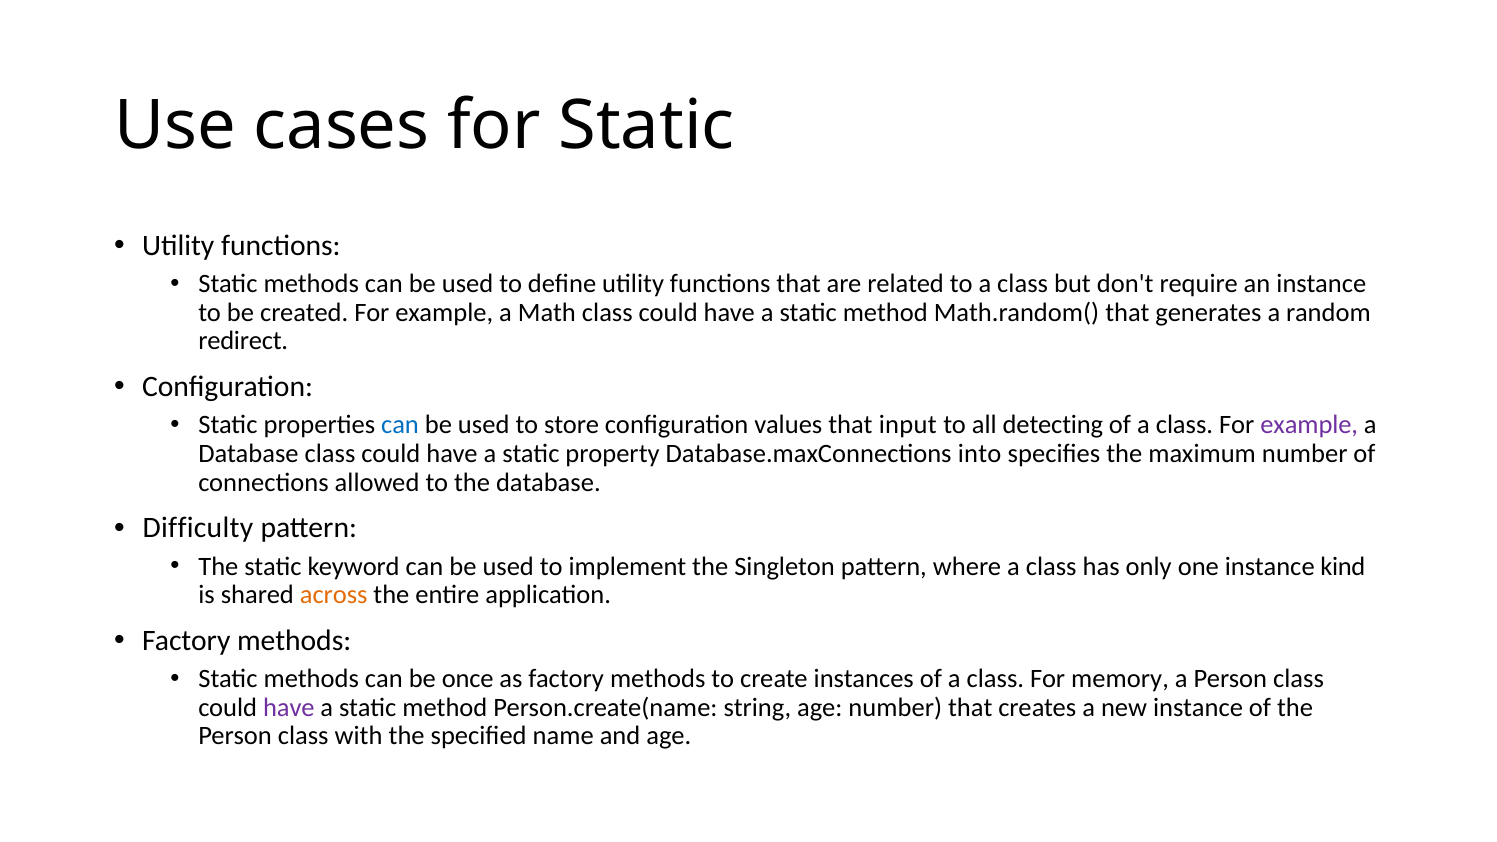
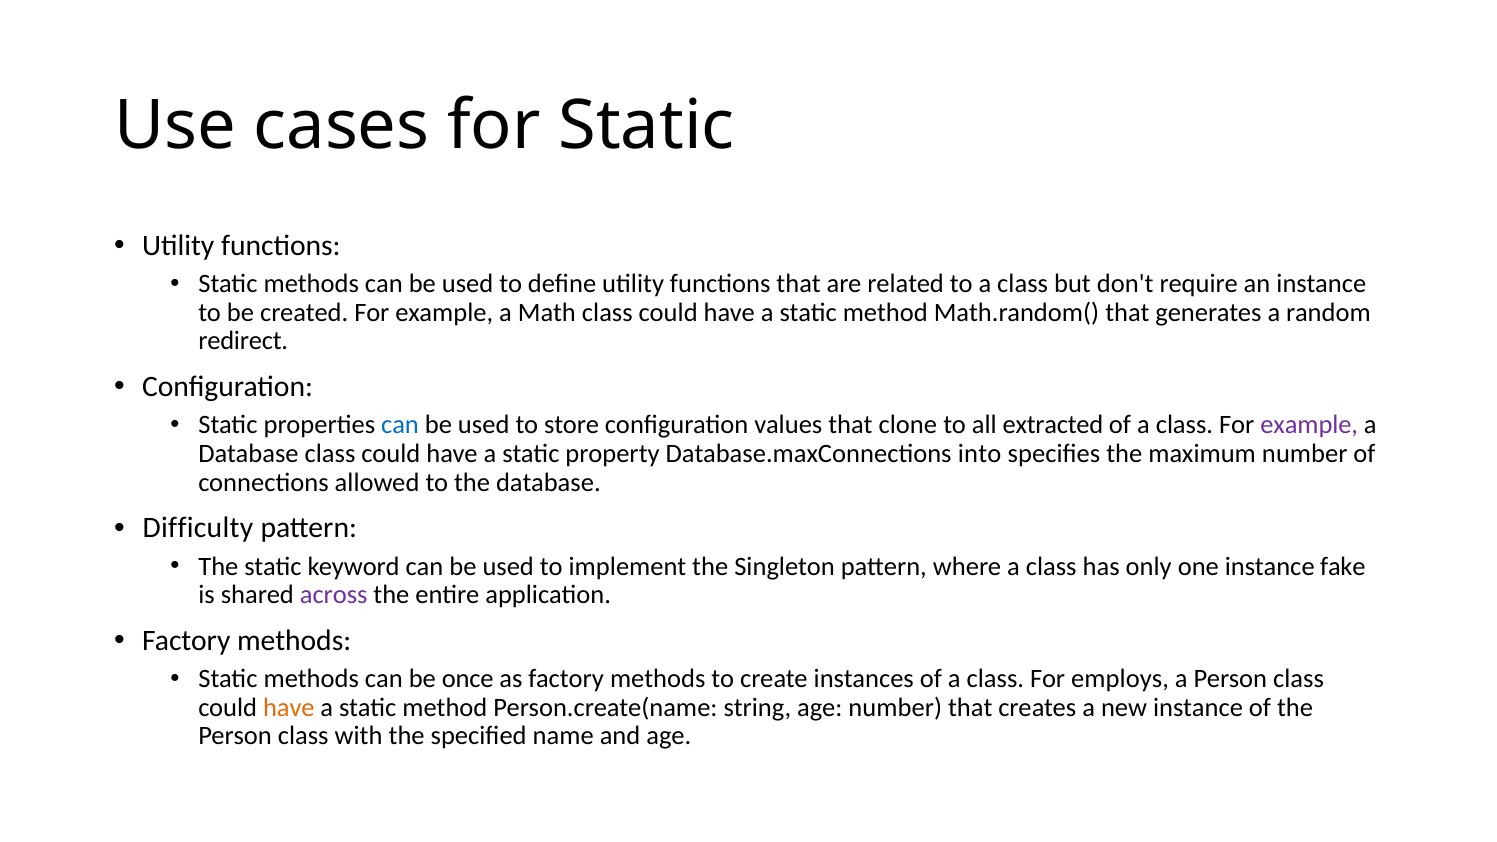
input: input -> clone (908, 425)
detecting: detecting -> extracted (1053, 425)
kind: kind -> fake (1343, 566)
across colour: orange -> purple (334, 595)
memory: memory -> employs (1120, 679)
have colour: purple -> orange (289, 708)
